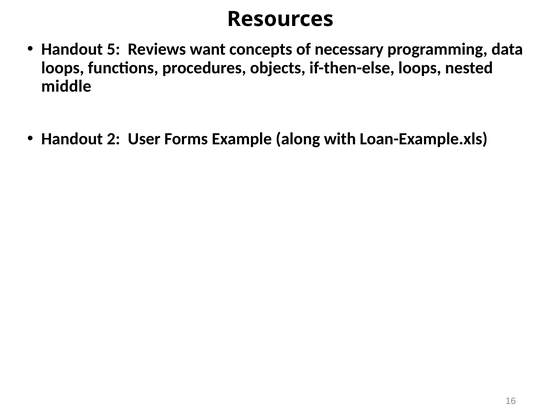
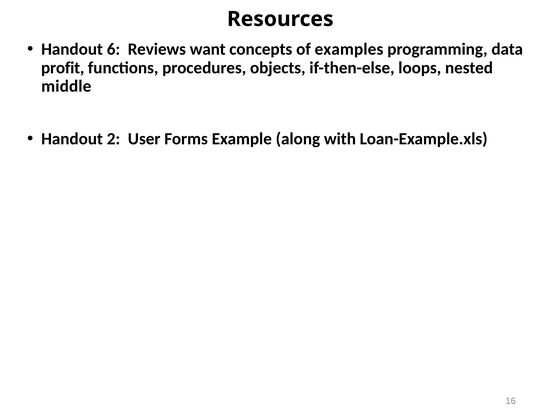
5: 5 -> 6 (113, 49)
necessary: necessary -> examples (349, 49)
loops: loops -> profit (63, 68)
